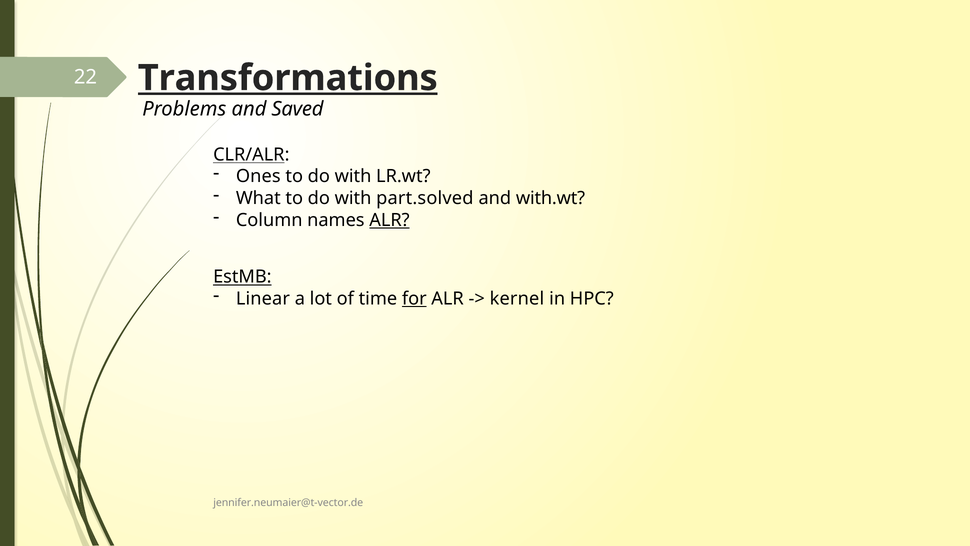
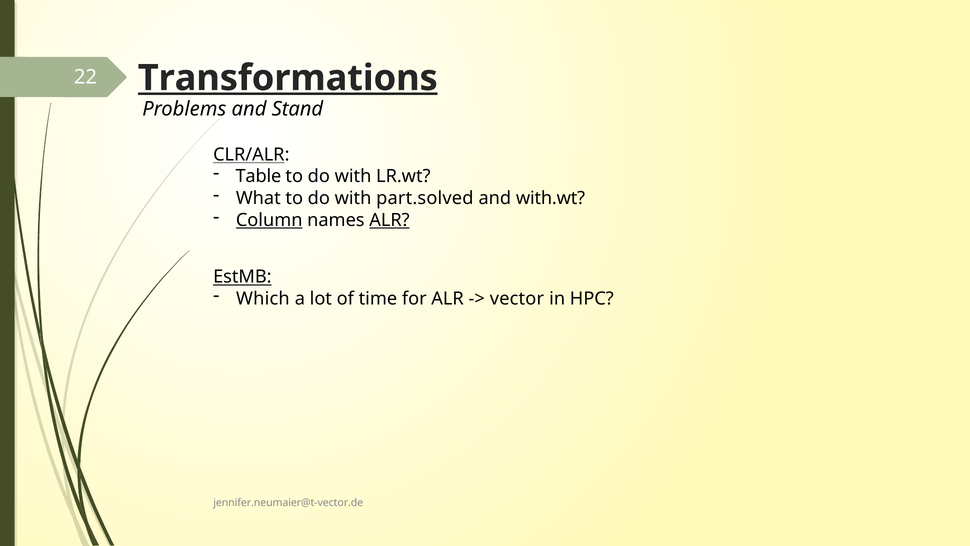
Saved: Saved -> Stand (297, 109)
Ones: Ones -> Table (258, 176)
Column underline: none -> present (269, 220)
Linear: Linear -> Which (263, 298)
for underline: present -> none (414, 298)
kernel: kernel -> vector (517, 298)
